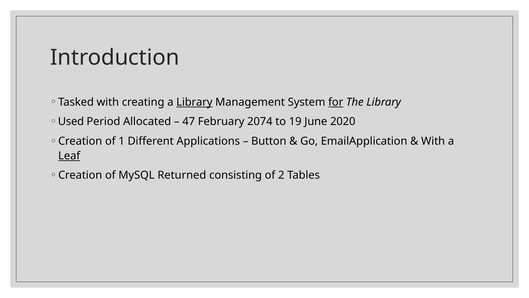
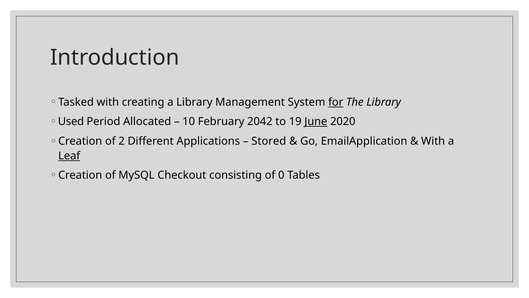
Library underline: present -> none (194, 102)
47: 47 -> 10 (189, 121)
2074: 2074 -> 2042 (260, 121)
June underline: none -> present (316, 121)
1: 1 -> 2 (122, 141)
Button: Button -> Stored (269, 141)
Returned: Returned -> Checkout (182, 175)
2: 2 -> 0 (281, 175)
